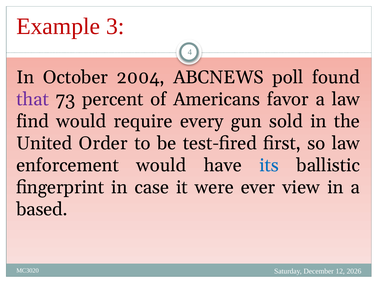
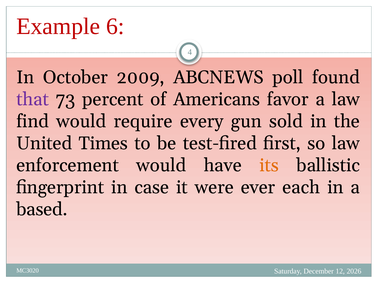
3: 3 -> 6 (115, 26)
2004: 2004 -> 2009 (141, 77)
Order: Order -> Times (103, 143)
its colour: blue -> orange (269, 166)
view: view -> each (301, 188)
